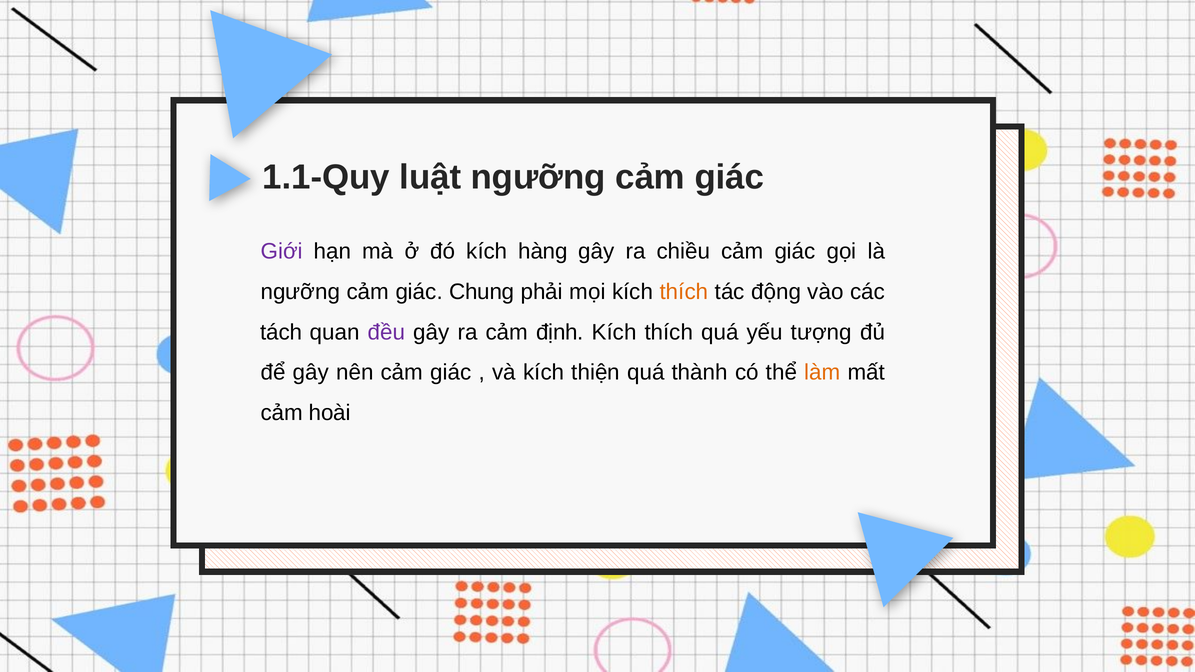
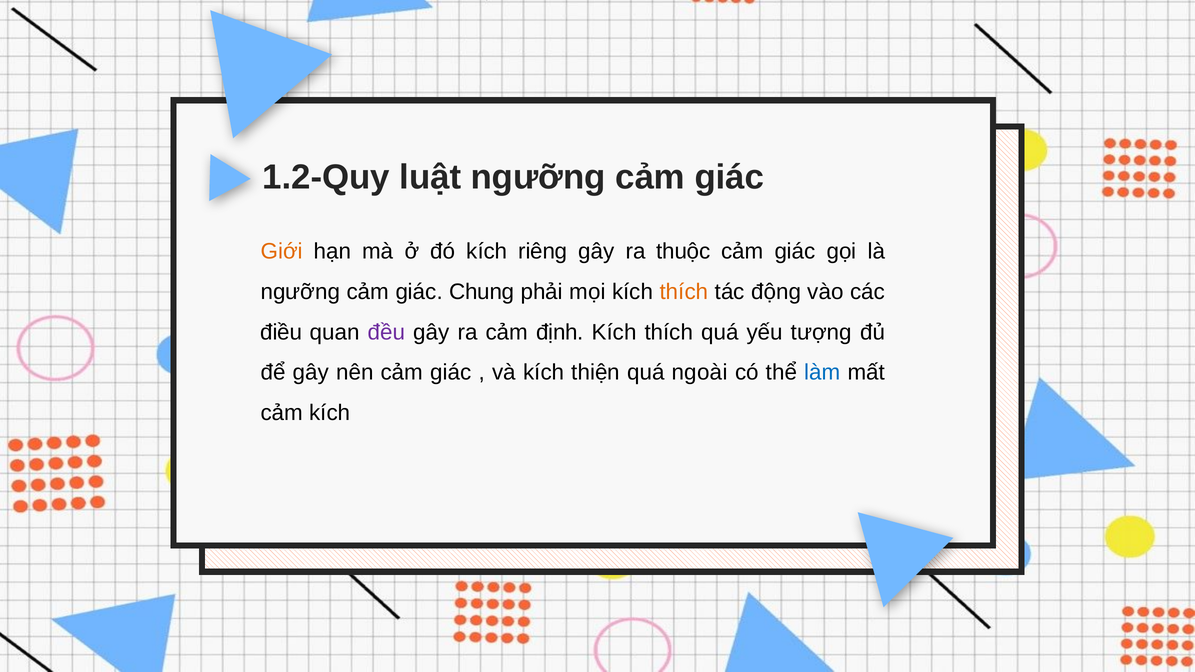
1.1-Quy: 1.1-Quy -> 1.2-Quy (326, 177)
Giới colour: purple -> orange (282, 252)
hàng: hàng -> riêng (543, 252)
chiều: chiều -> thuộc (683, 252)
tách: tách -> điều (281, 332)
thành: thành -> ngoài (700, 373)
làm colour: orange -> blue (822, 373)
cảm hoài: hoài -> kích (330, 413)
